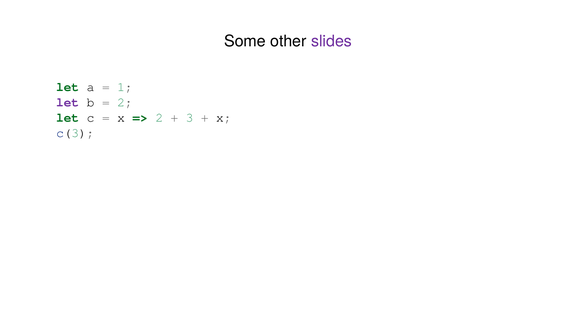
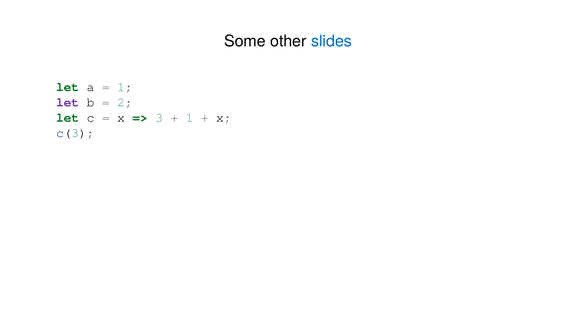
slides colour: purple -> blue (331, 41)
2: 2 -> 3 (159, 118)
3: 3 -> 1 (190, 118)
